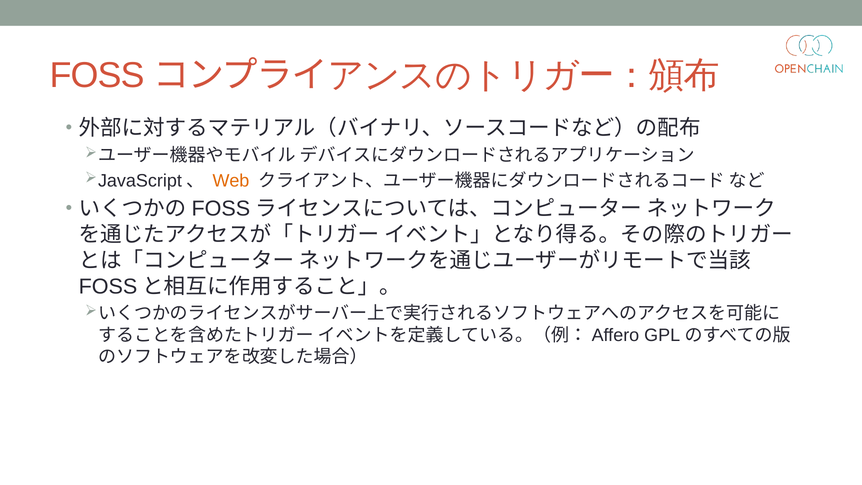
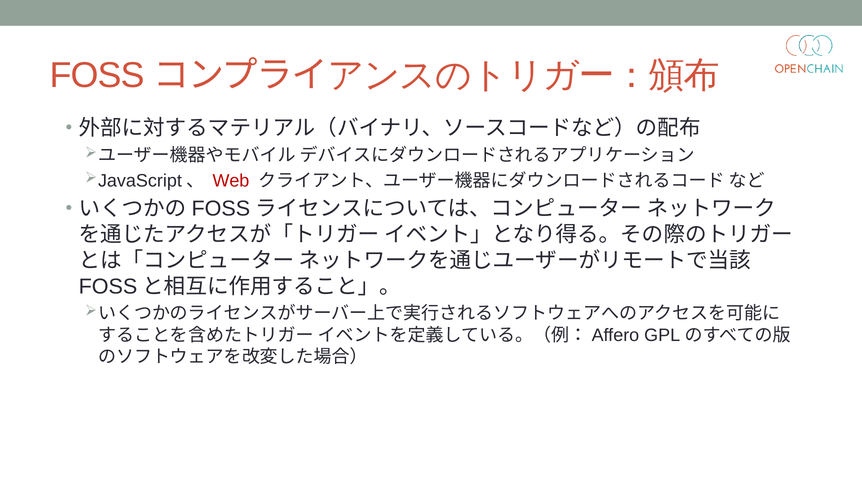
Web colour: orange -> red (231, 181)
